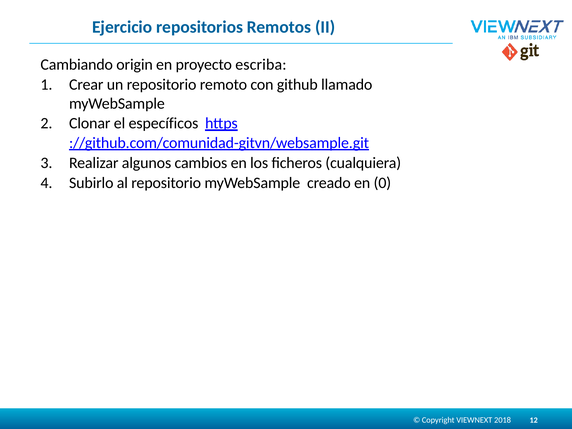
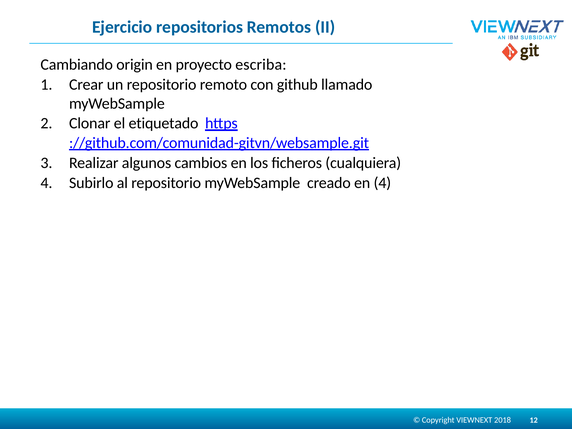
específicos: específicos -> etiquetado (164, 123)
en 0: 0 -> 4 (382, 183)
